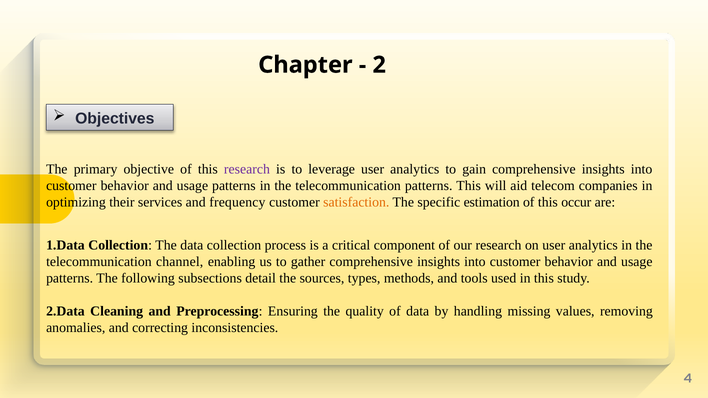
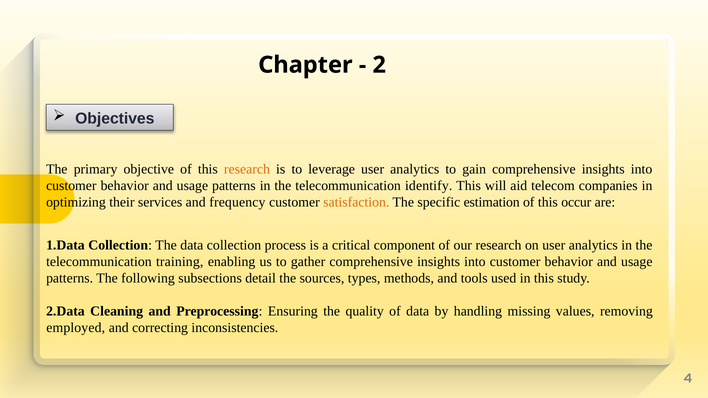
research colour: purple -> orange (247, 170)
telecommunication patterns: patterns -> identify (429, 186)
channel: channel -> training (180, 262)
anomalies: anomalies -> employed (76, 328)
